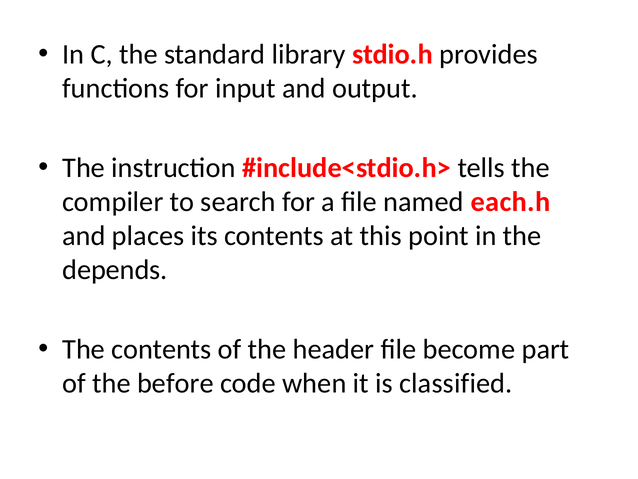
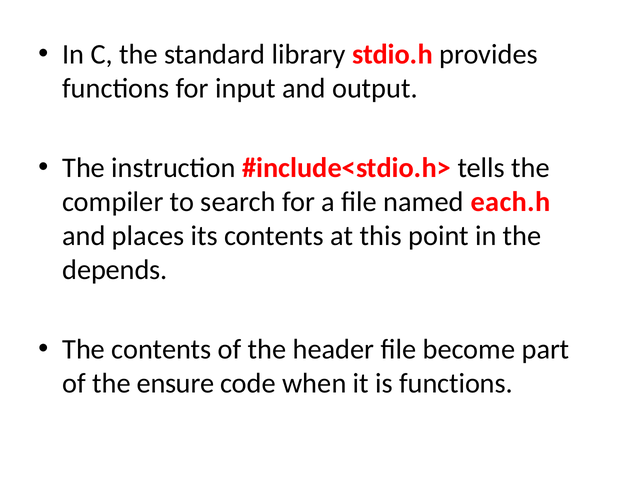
before: before -> ensure (176, 383)
is classified: classified -> functions (456, 383)
